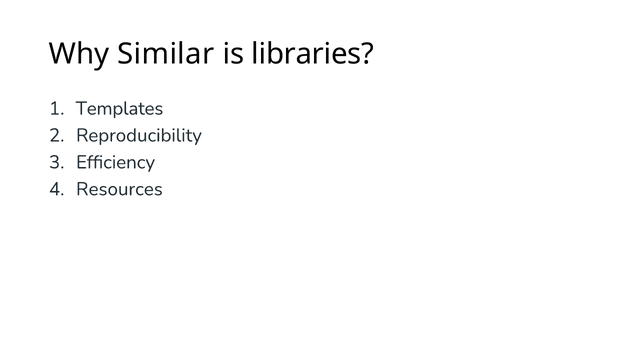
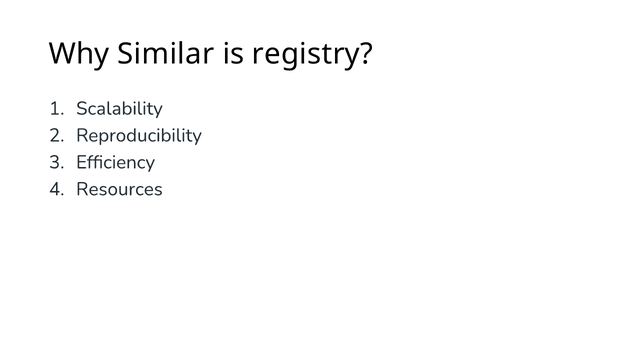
libraries: libraries -> registry (312, 54)
Templates: Templates -> Scalability (119, 109)
